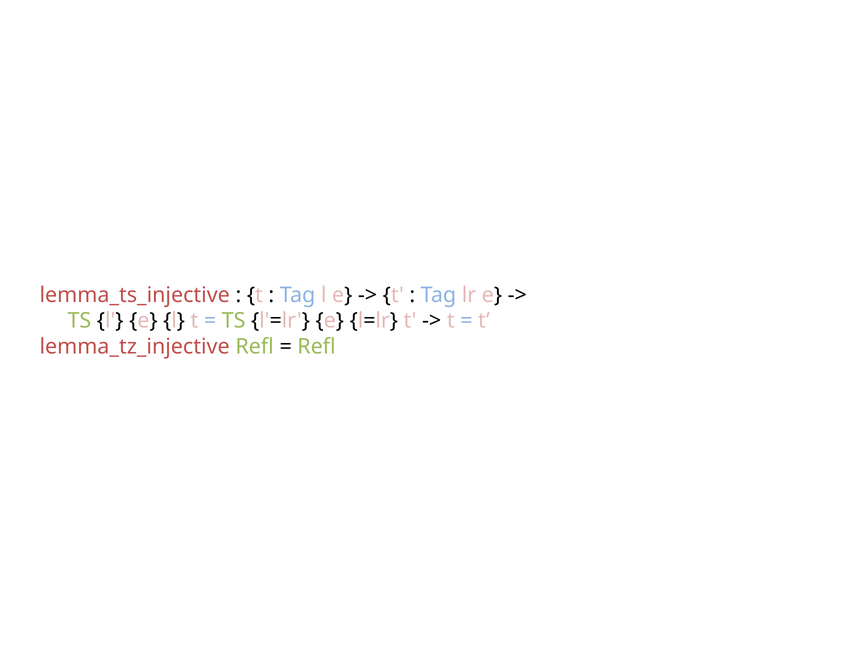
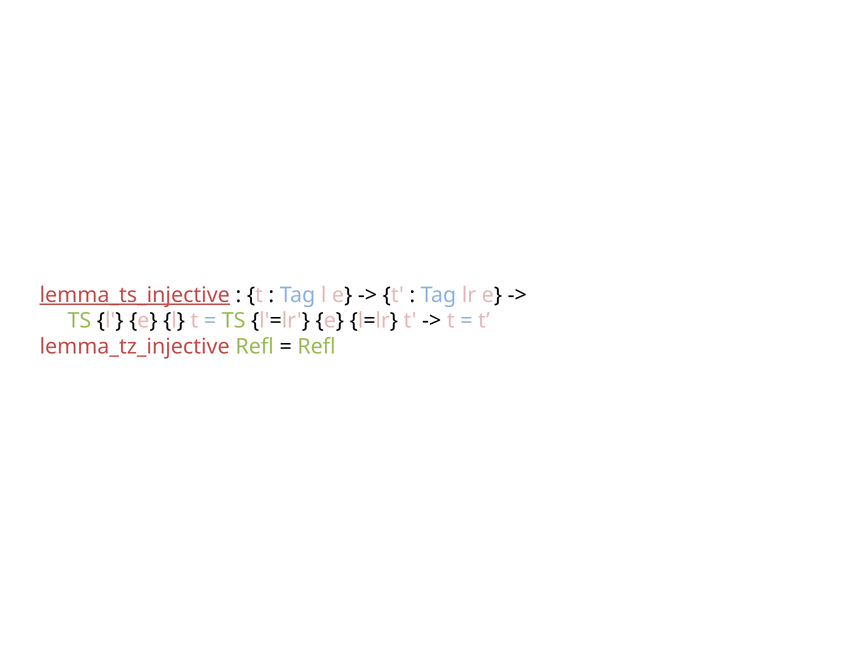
lemma_ts_injective underline: none -> present (135, 295)
